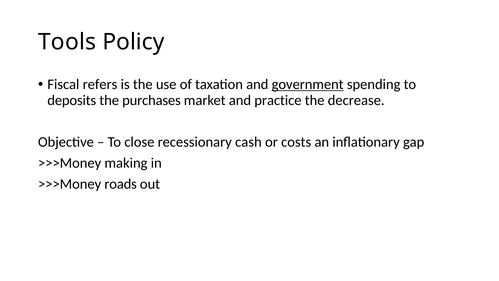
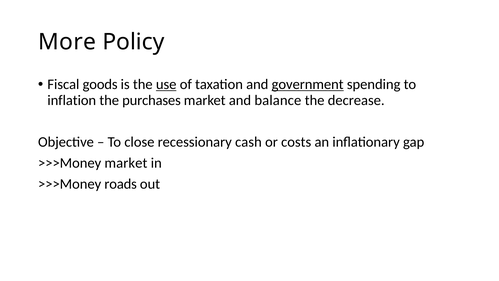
Tools: Tools -> More (67, 42)
refers: refers -> goods (100, 84)
use underline: none -> present (166, 84)
deposits: deposits -> inflation (72, 100)
practice: practice -> balance (278, 100)
>>>Money making: making -> market (126, 163)
